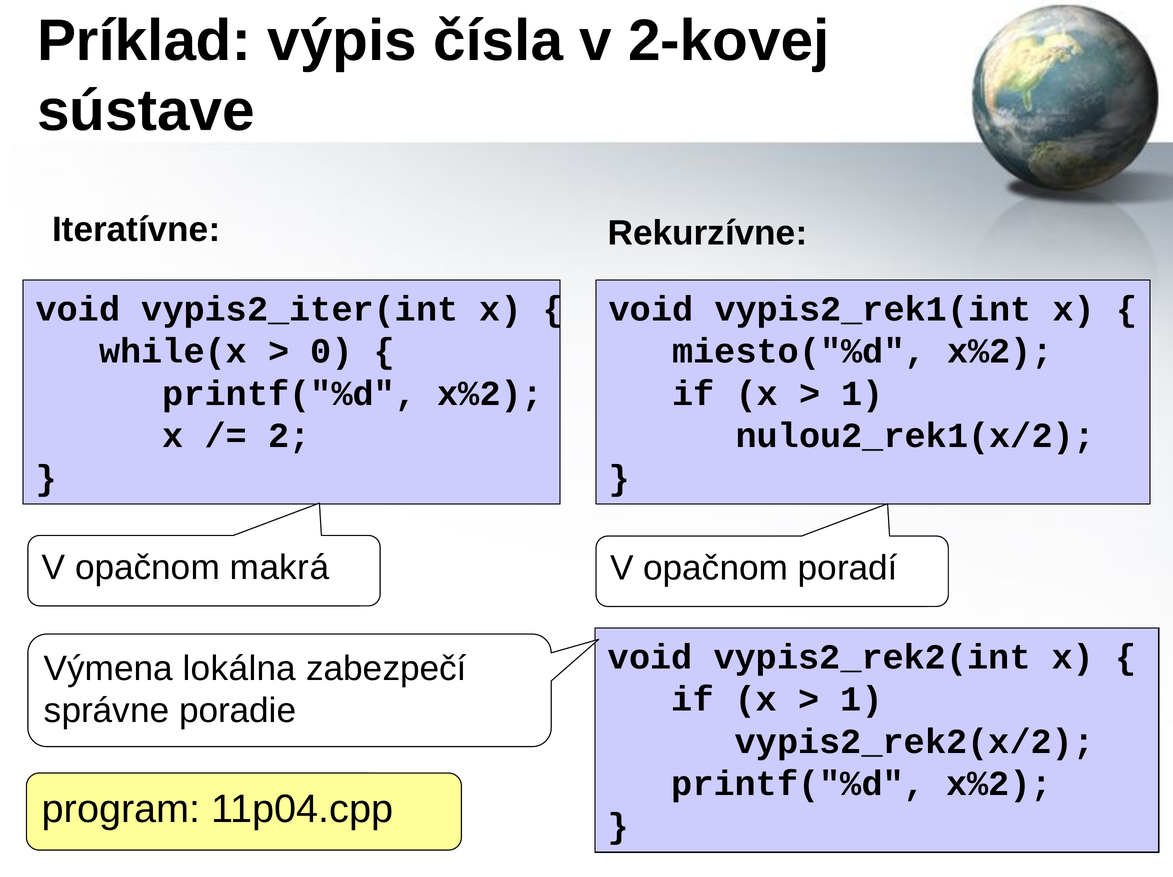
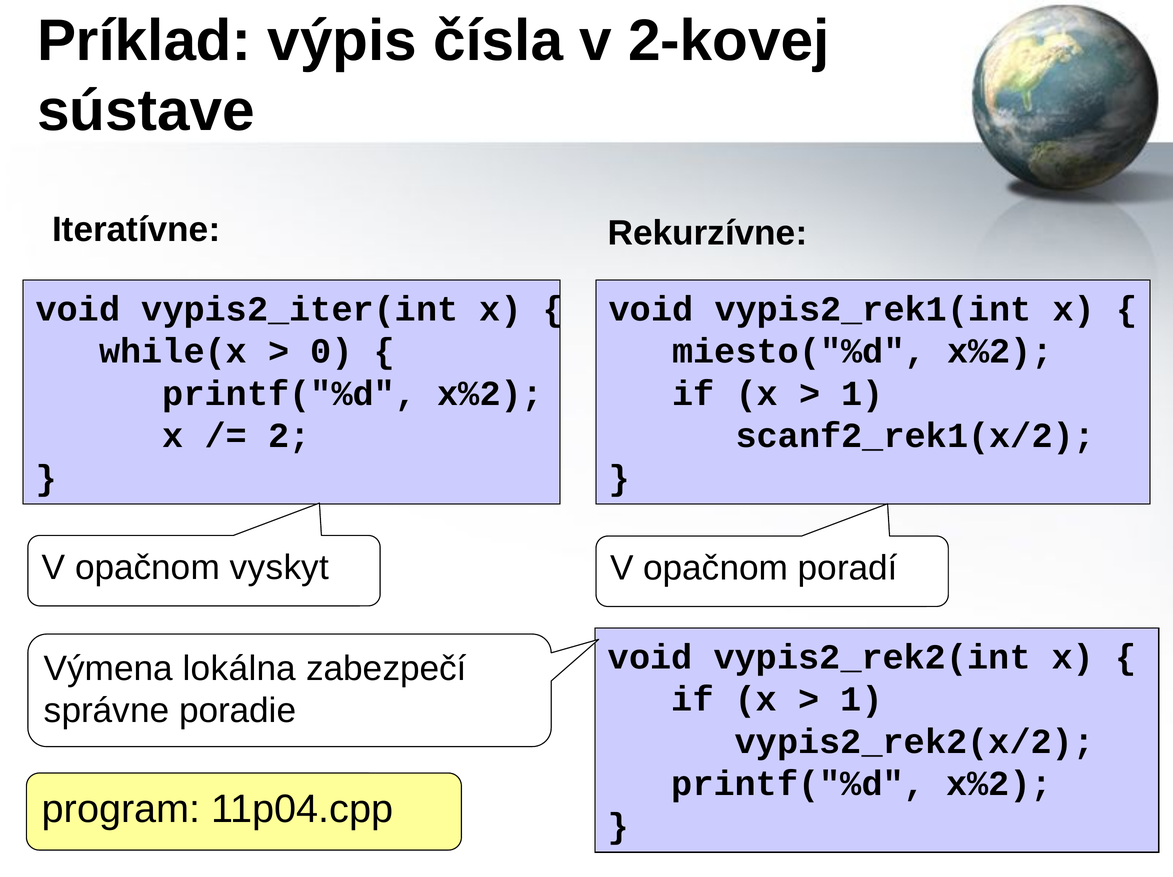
nulou2_rek1(x/2: nulou2_rek1(x/2 -> scanf2_rek1(x/2 (915, 436)
makrá: makrá -> vyskyt (279, 568)
